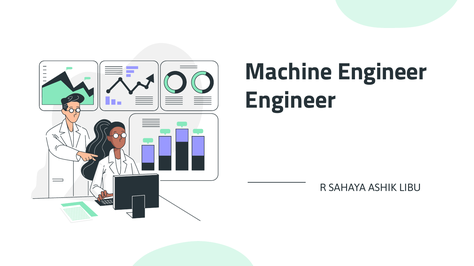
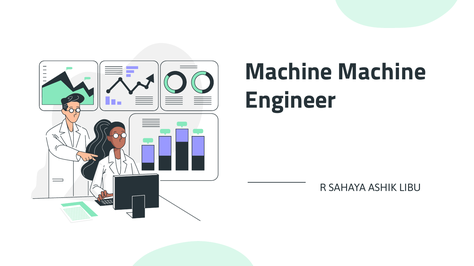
Machine Engineer: Engineer -> Machine (382, 72)
